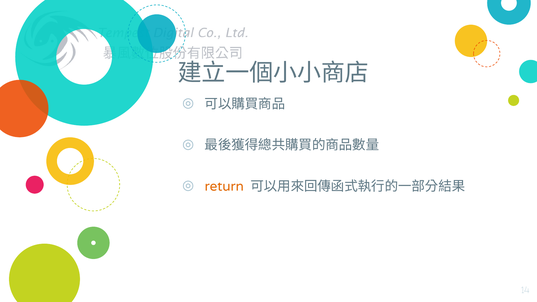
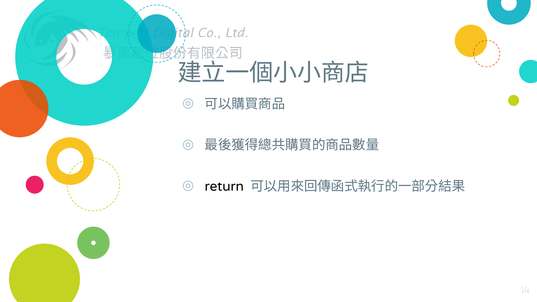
return colour: orange -> black (224, 186)
